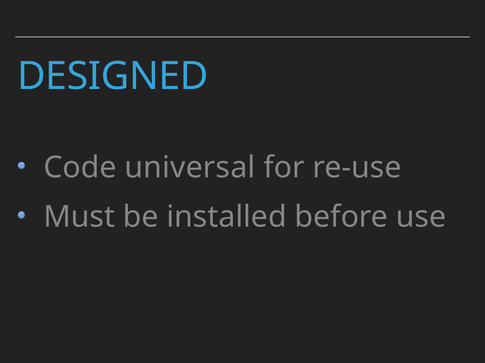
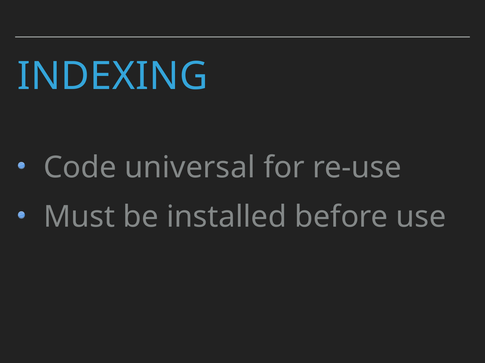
DESIGNED: DESIGNED -> INDEXING (112, 76)
